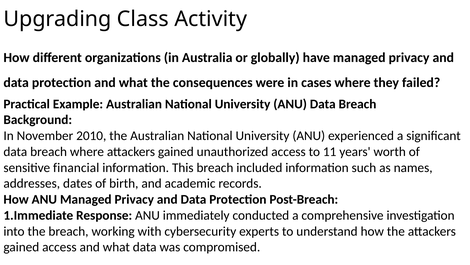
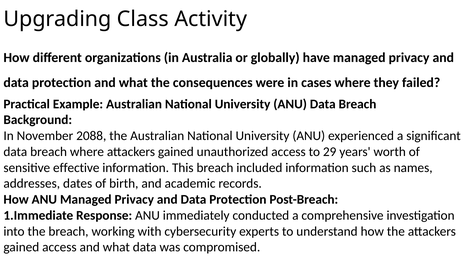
2010: 2010 -> 2088 (91, 136)
11: 11 -> 29 (330, 151)
financial: financial -> effective (76, 167)
